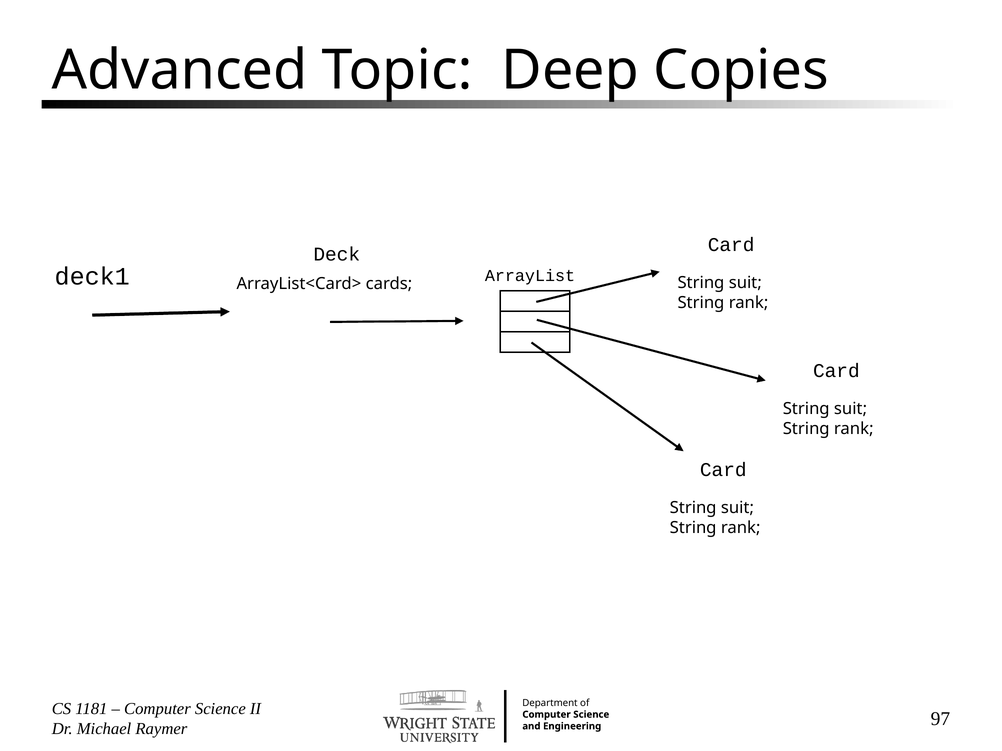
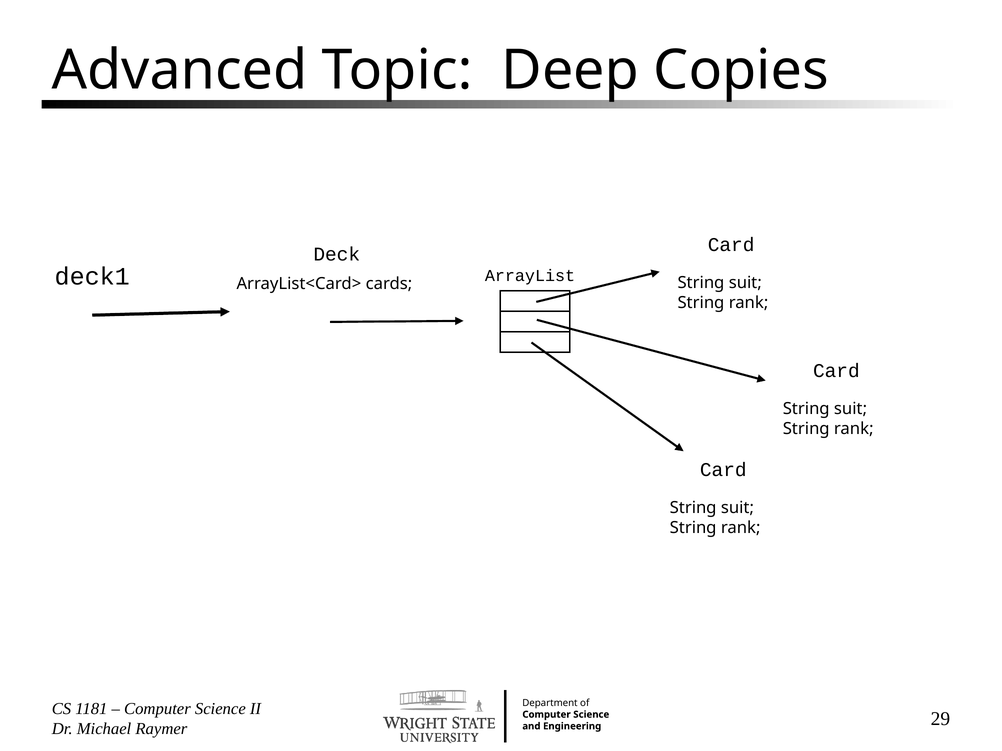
97: 97 -> 29 (940, 719)
